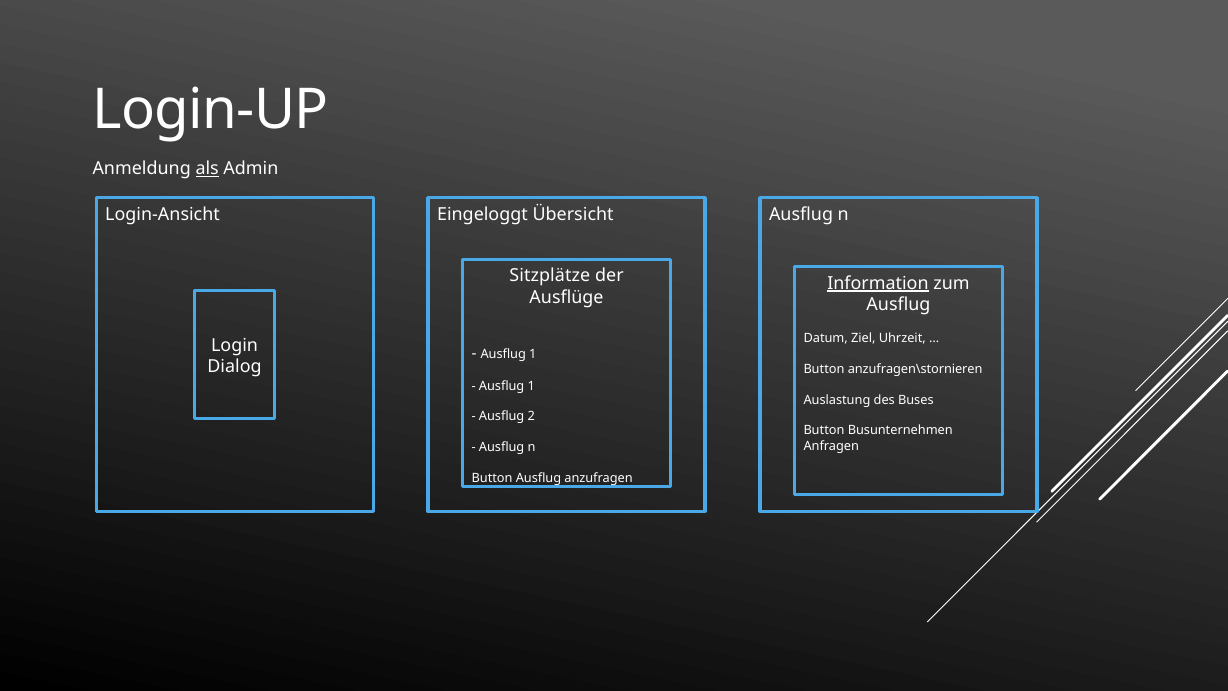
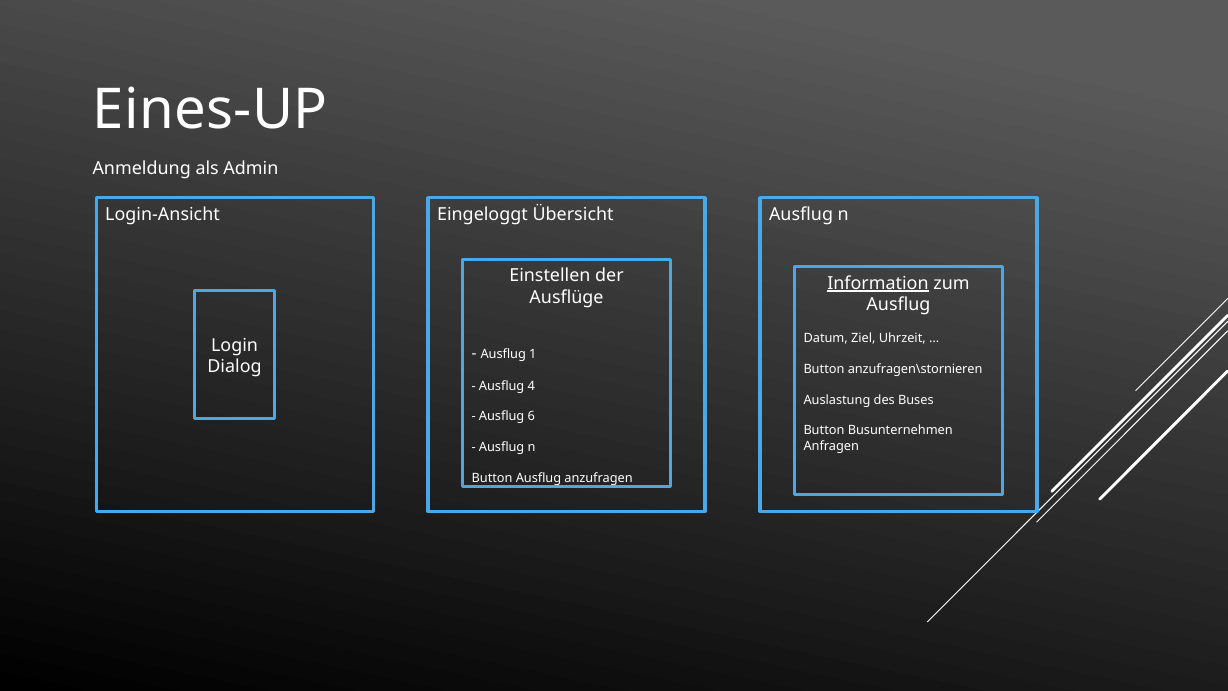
Login-UP: Login-UP -> Eines-UP (210, 110)
als underline: present -> none (207, 168)
Sitzplätze: Sitzplätze -> Einstellen (550, 276)
1: 1 -> 4 (531, 386)
2: 2 -> 6 (531, 417)
